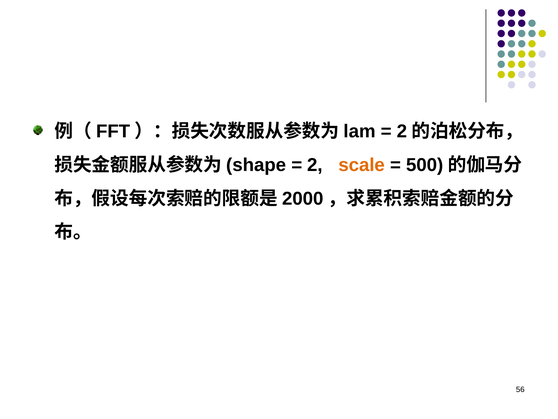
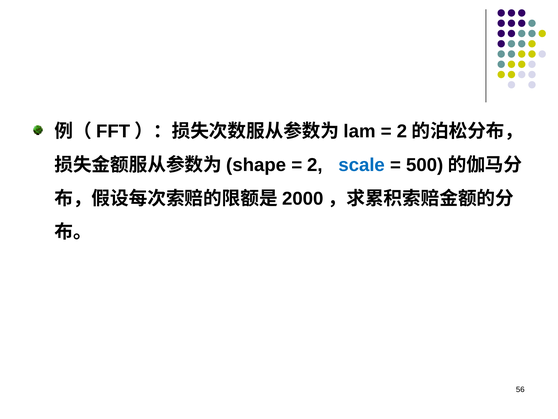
scale colour: orange -> blue (362, 165)
